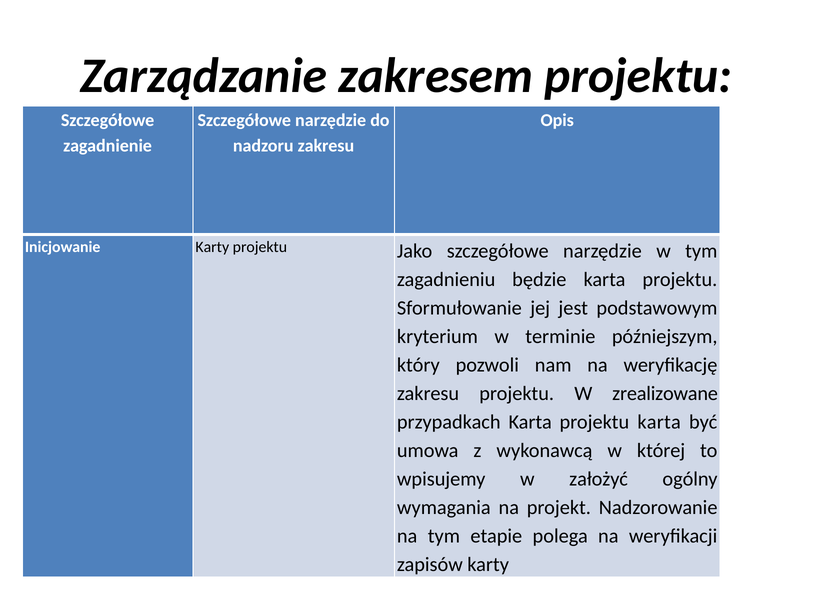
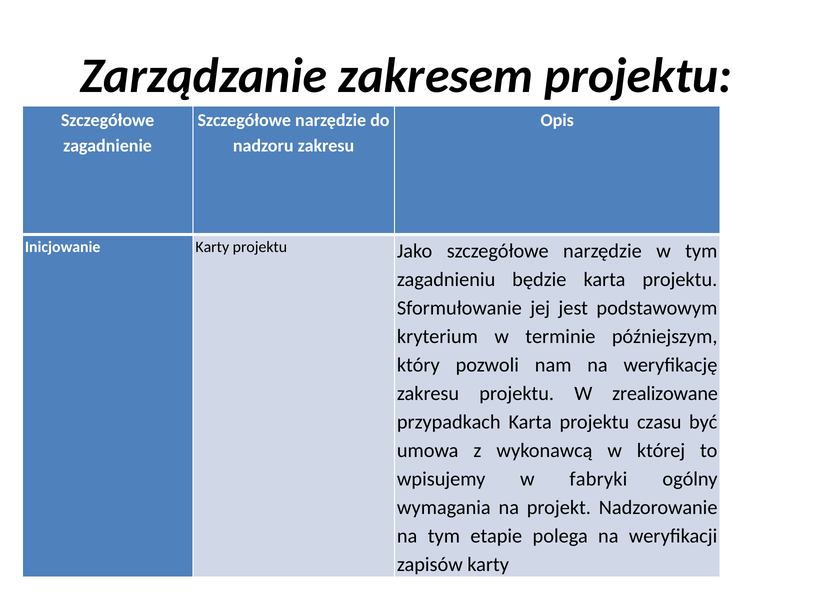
projektu karta: karta -> czasu (659, 422)
założyć: założyć -> fabryki (598, 479)
